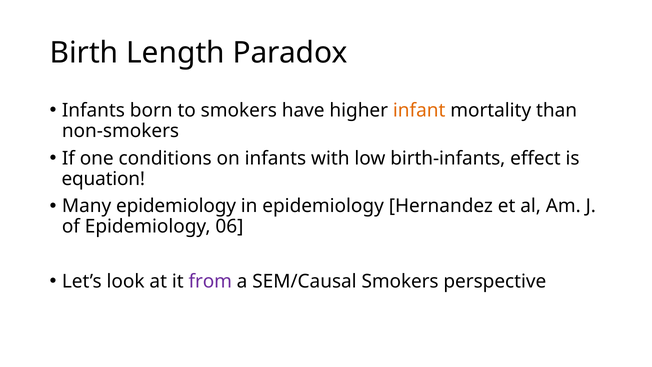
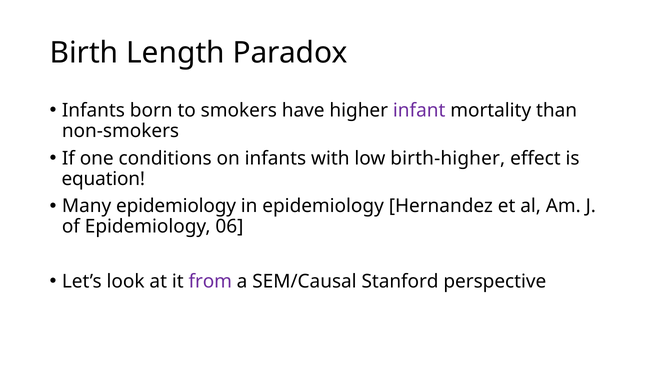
infant colour: orange -> purple (419, 110)
birth-infants: birth-infants -> birth-higher (448, 158)
SEM/Causal Smokers: Smokers -> Stanford (400, 281)
